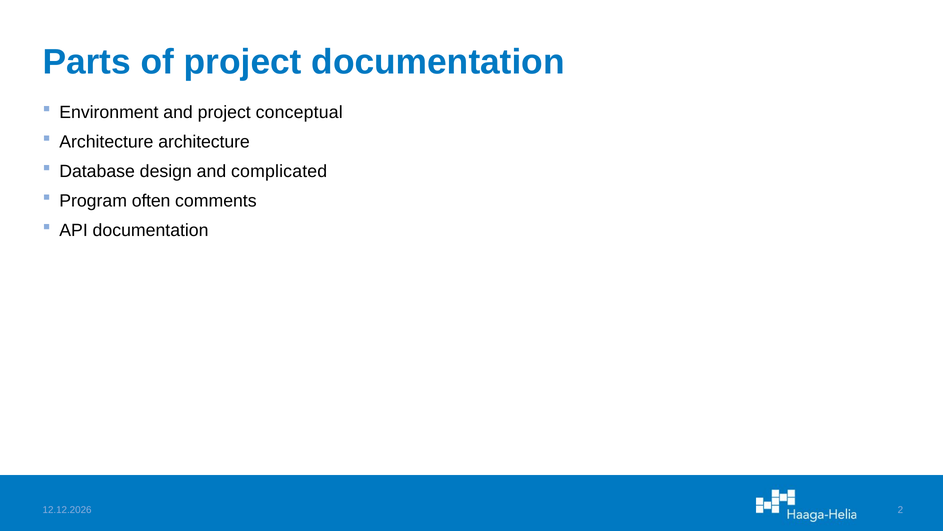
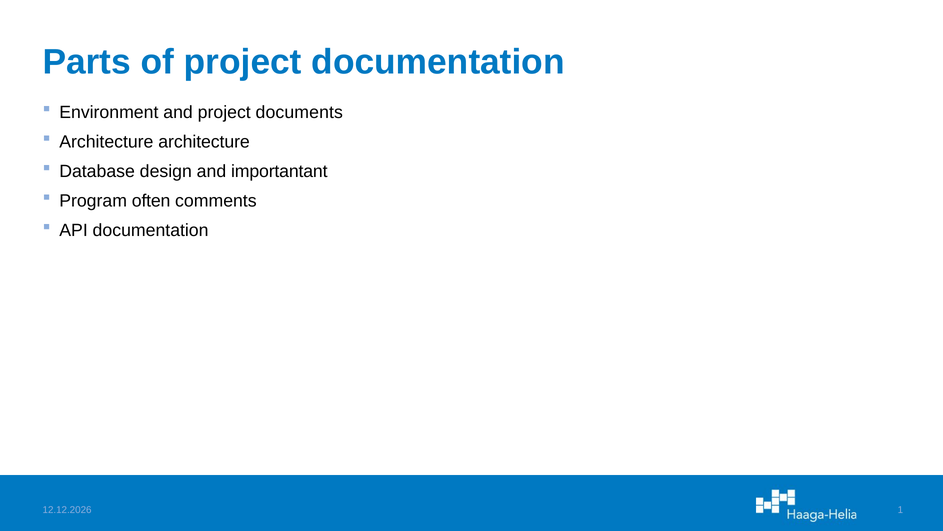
conceptual: conceptual -> documents (299, 112)
complicated: complicated -> importantant (279, 171)
2: 2 -> 1 (900, 509)
